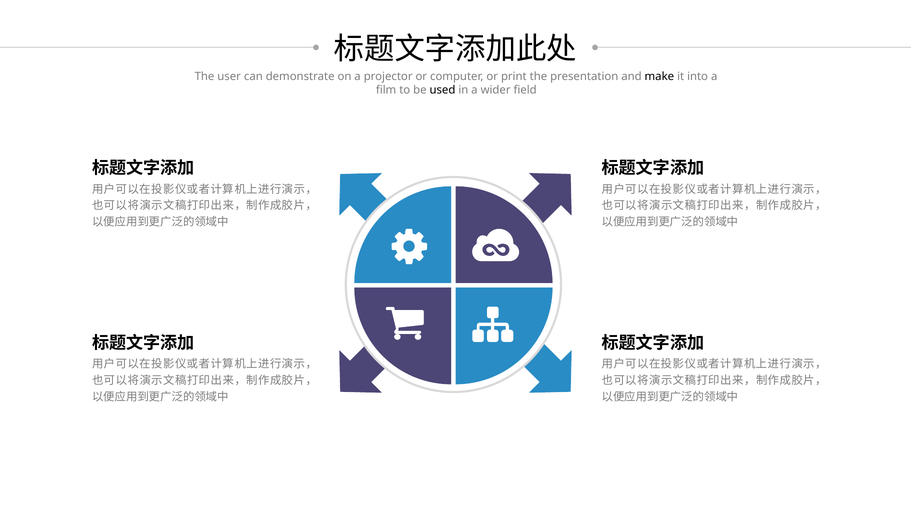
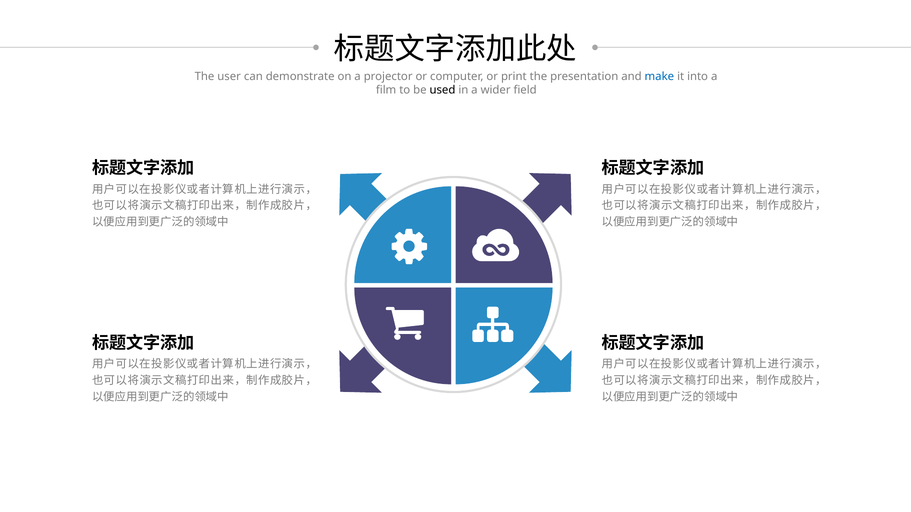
make colour: black -> blue (659, 76)
